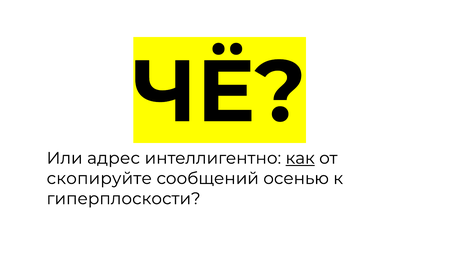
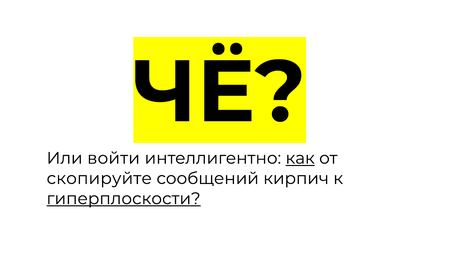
адрес: адрес -> войти (114, 158)
осенью: осенью -> кирпич (296, 178)
гиперплоскости underline: none -> present (124, 198)
